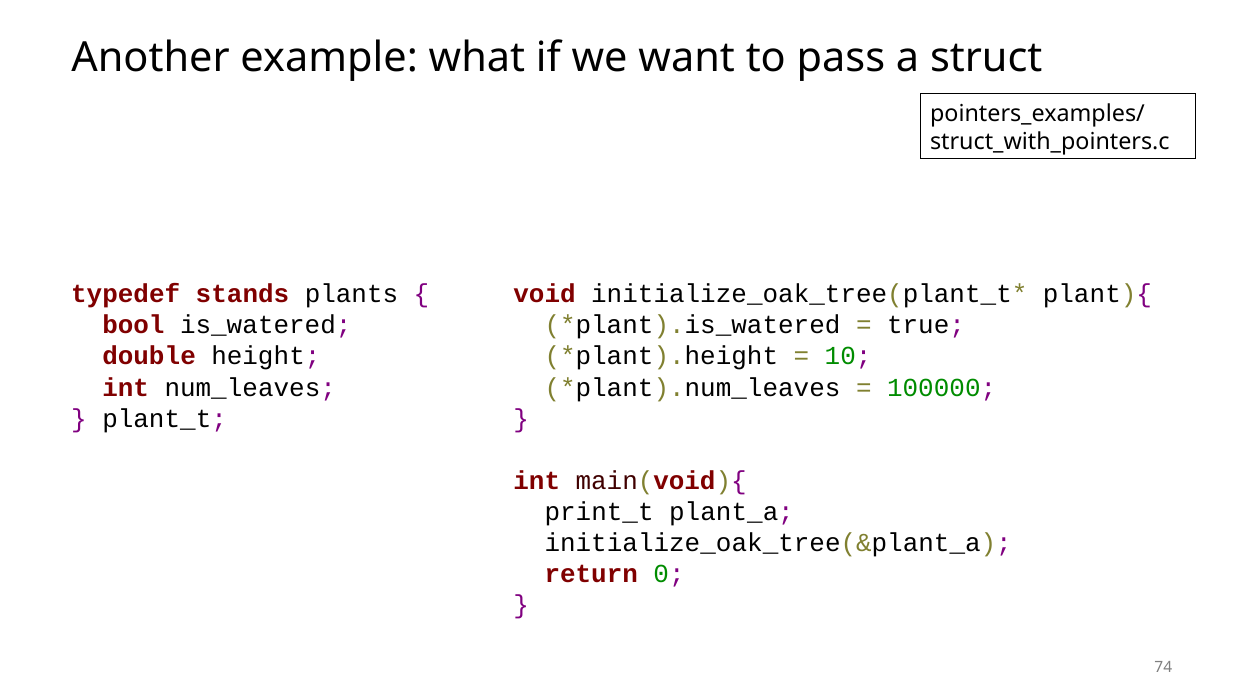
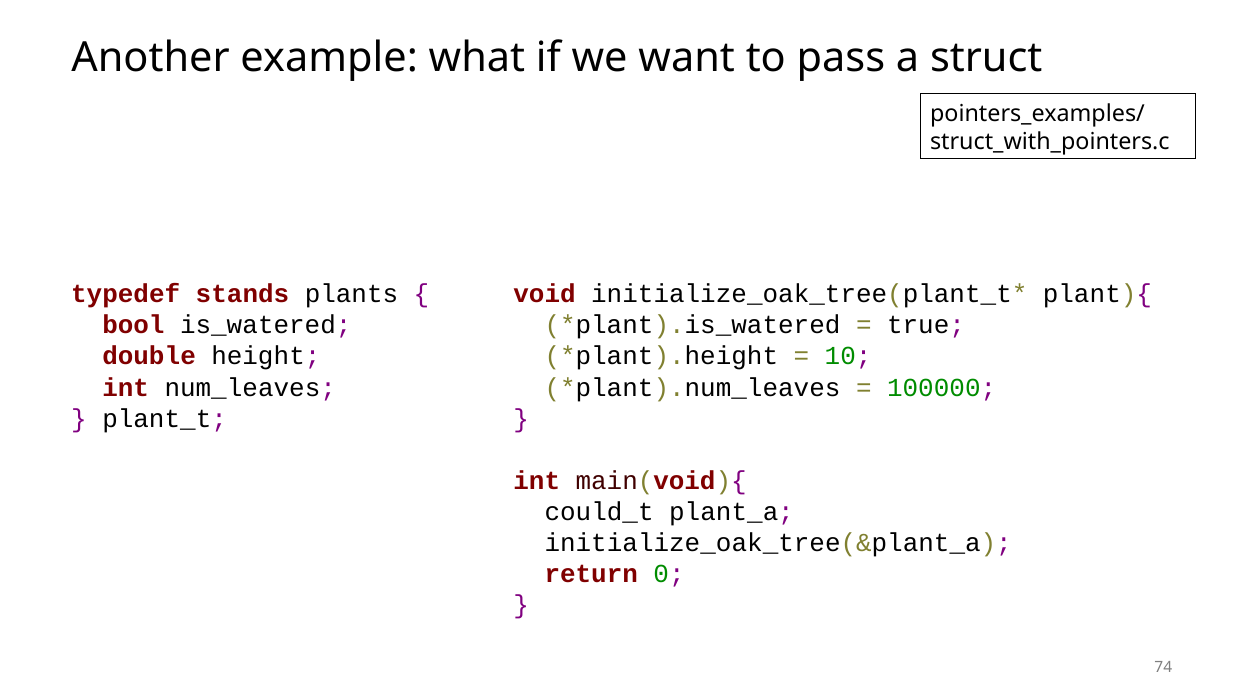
print_t: print_t -> could_t (599, 512)
